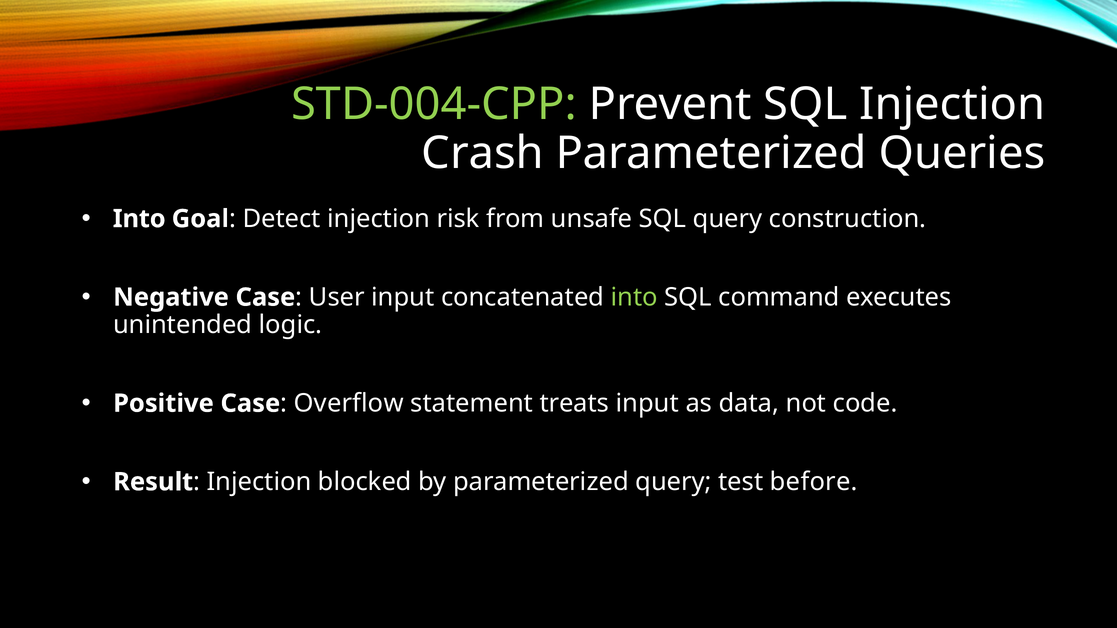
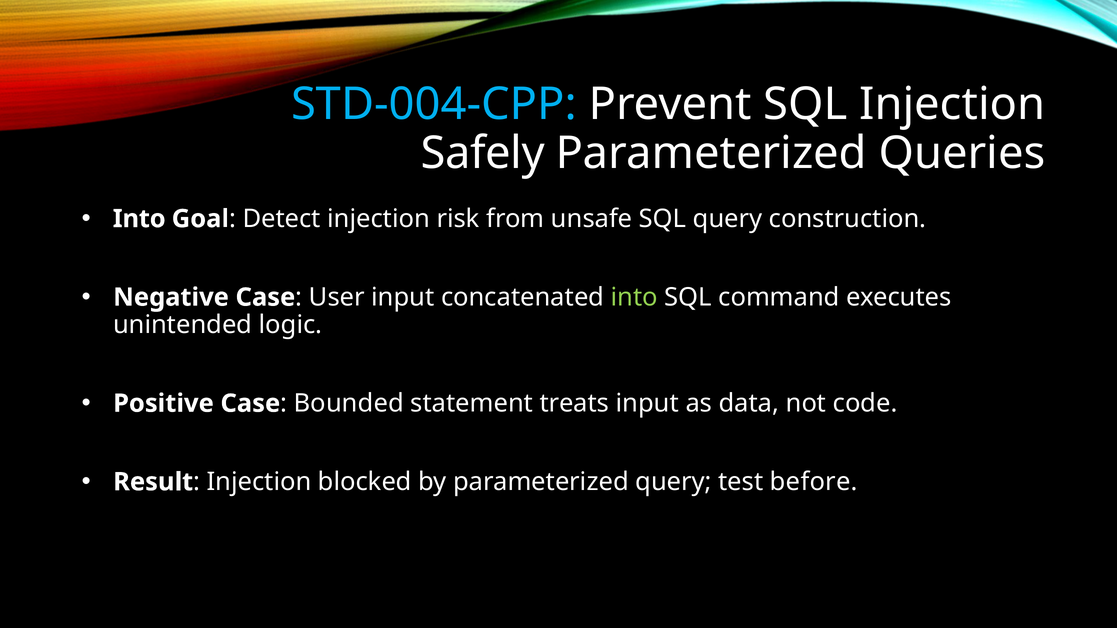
STD-004-CPP colour: light green -> light blue (434, 104)
Crash: Crash -> Safely (483, 153)
Overflow: Overflow -> Bounded (349, 404)
